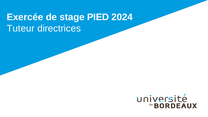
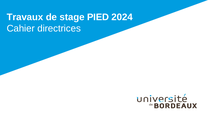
Exercée: Exercée -> Travaux (25, 17)
Tuteur: Tuteur -> Cahier (21, 28)
